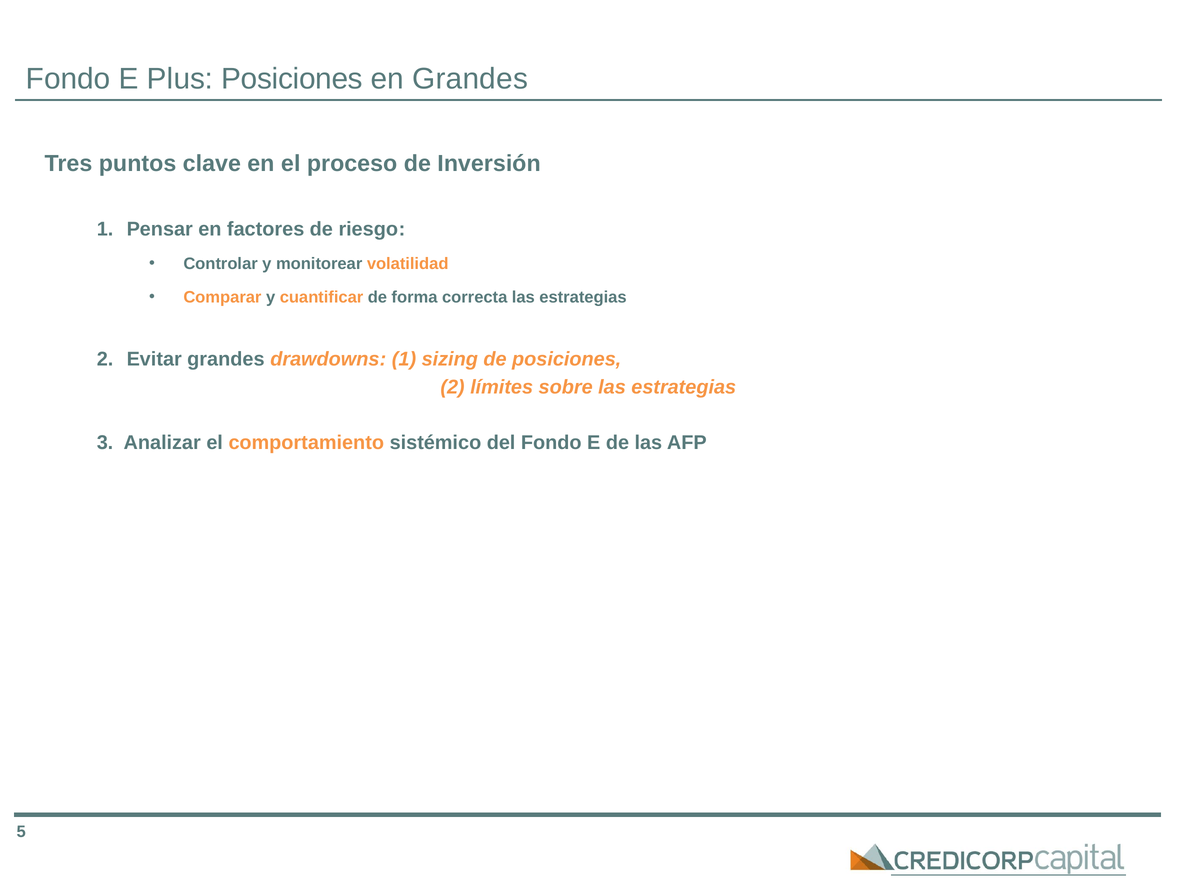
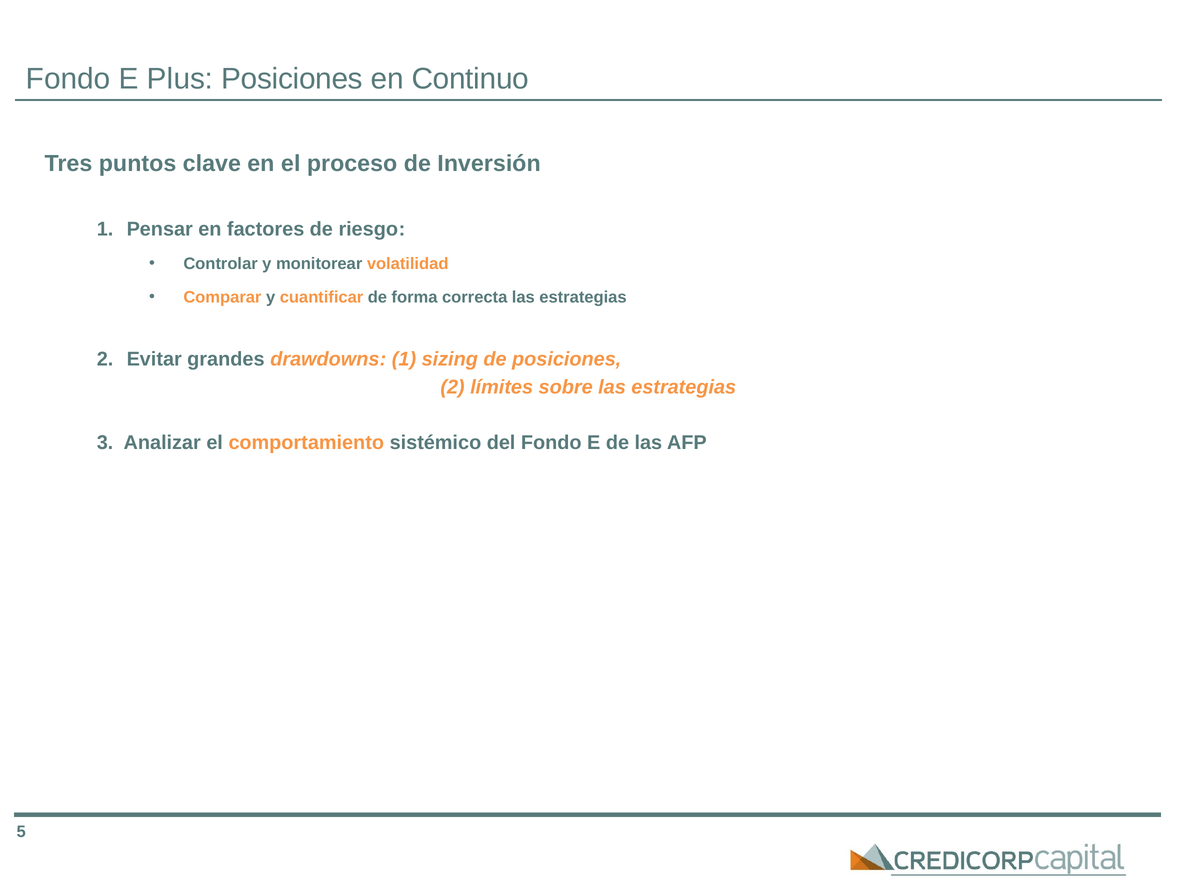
en Grandes: Grandes -> Continuo (470, 79)
